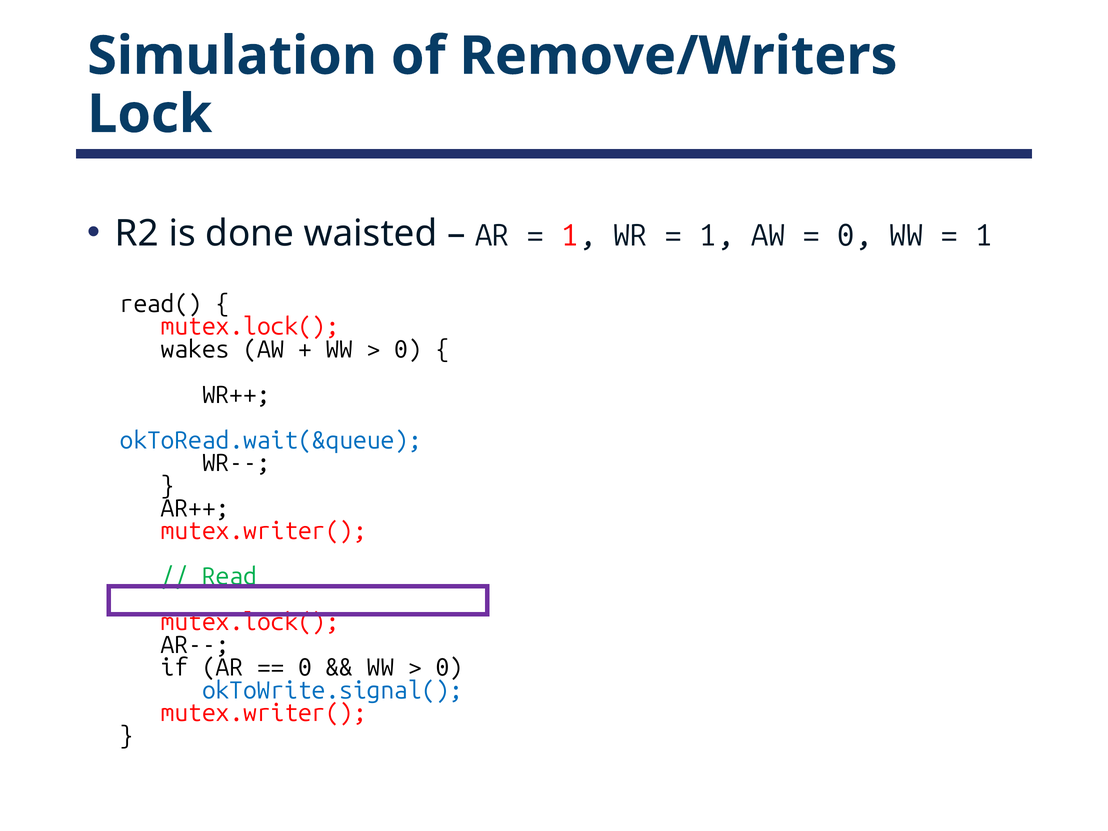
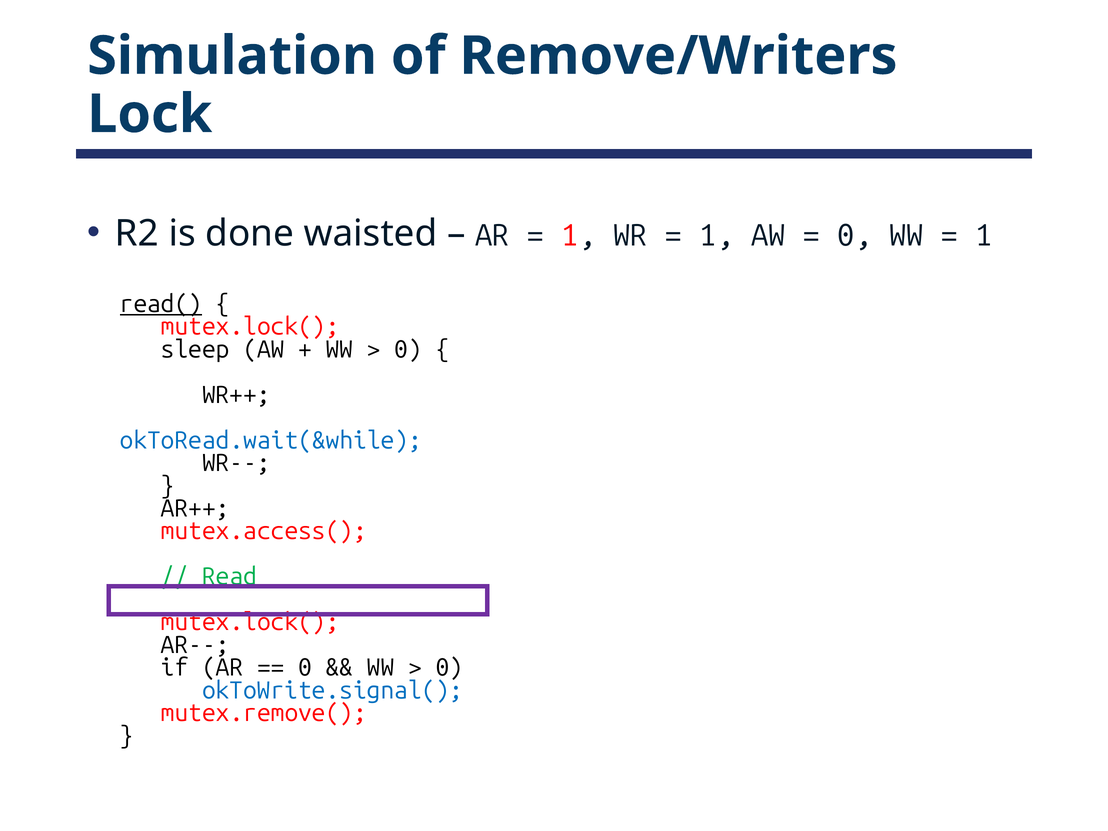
read( underline: none -> present (161, 304)
wakes: wakes -> sleep (195, 350)
okToRead.wait(&queue: okToRead.wait(&queue -> okToRead.wait(&while (271, 440)
mutex.writer(: mutex.writer( -> mutex.access( (264, 531)
mutex.writer(: mutex.writer( -> mutex.remove( (264, 713)
